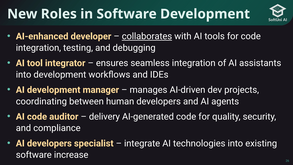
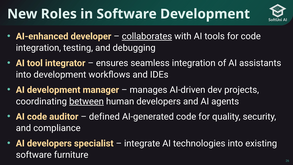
between underline: none -> present (86, 101)
delivery: delivery -> defined (104, 117)
increase: increase -> furniture (71, 155)
